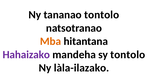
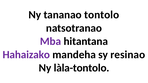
Mba colour: orange -> purple (51, 41)
sy tontolo: tontolo -> resinao (128, 55)
làla-ilazako: làla-ilazako -> làla-tontolo (82, 68)
